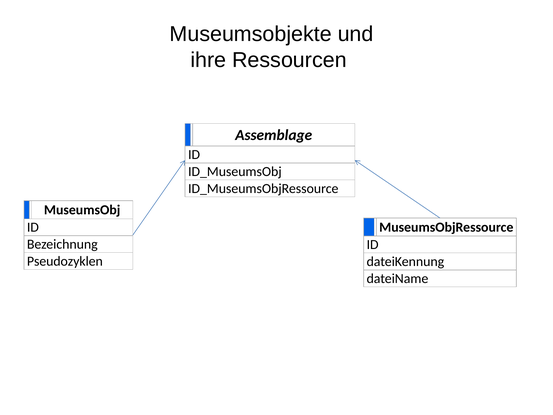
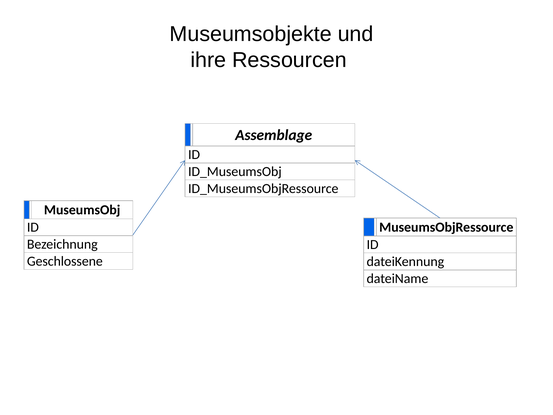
Pseudozyklen: Pseudozyklen -> Geschlossene (65, 261)
